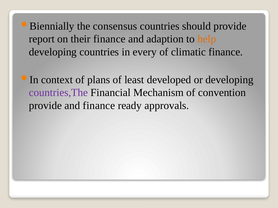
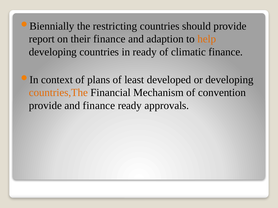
consensus: consensus -> restricting (115, 26)
in every: every -> ready (145, 52)
countries,The colour: purple -> orange (58, 93)
